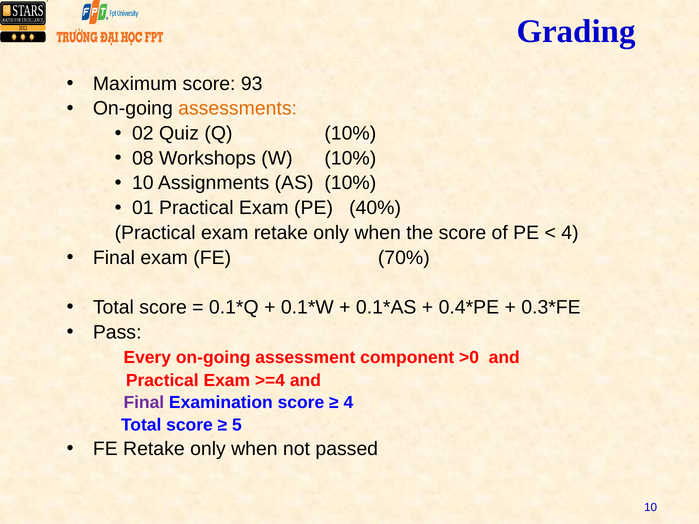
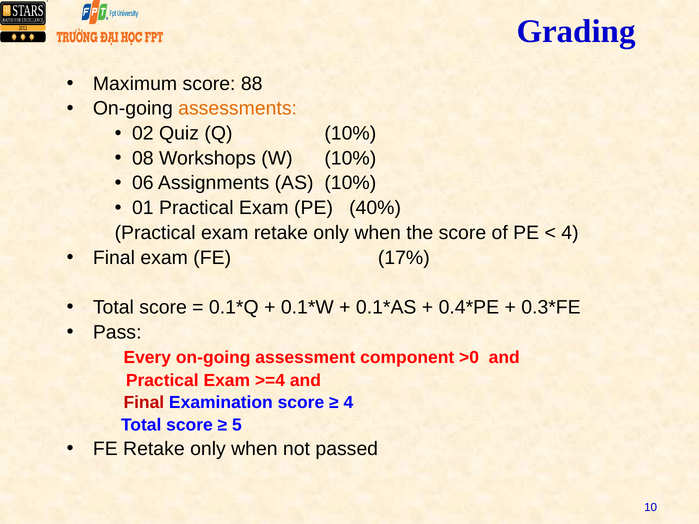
93: 93 -> 88 (252, 84)
10: 10 -> 06 (143, 183)
70%: 70% -> 17% (404, 258)
Final colour: purple -> red (144, 403)
